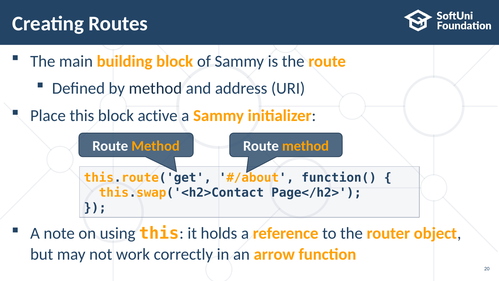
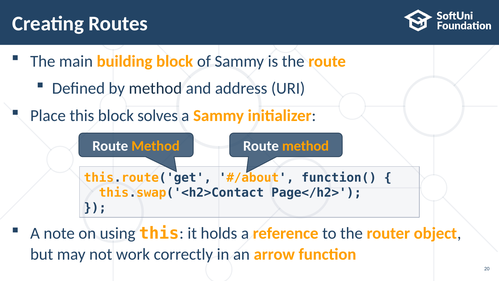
active: active -> solves (158, 116)
